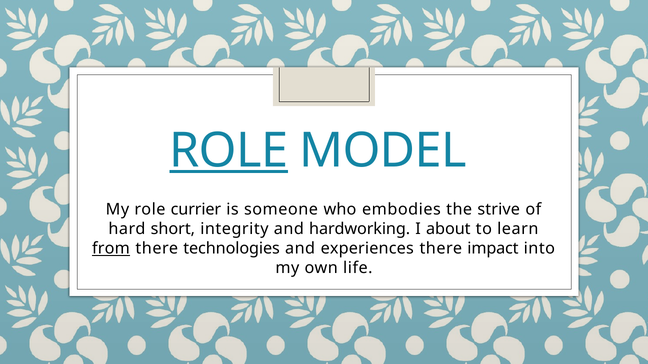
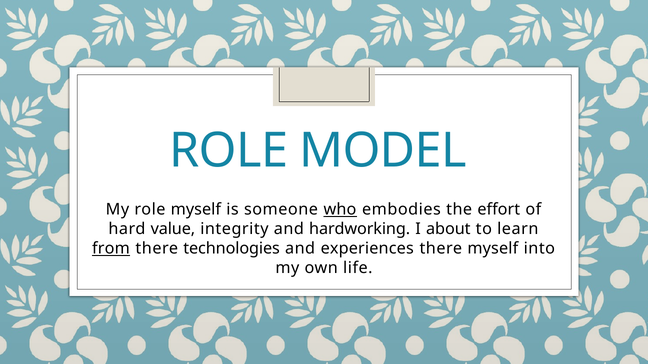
ROLE underline: present -> none (229, 151)
role currier: currier -> myself (196, 210)
who underline: none -> present (340, 210)
strive: strive -> effort (499, 210)
short: short -> value (173, 229)
there impact: impact -> myself (493, 249)
